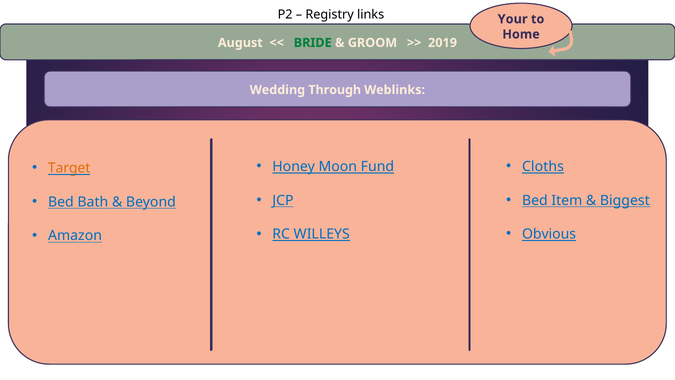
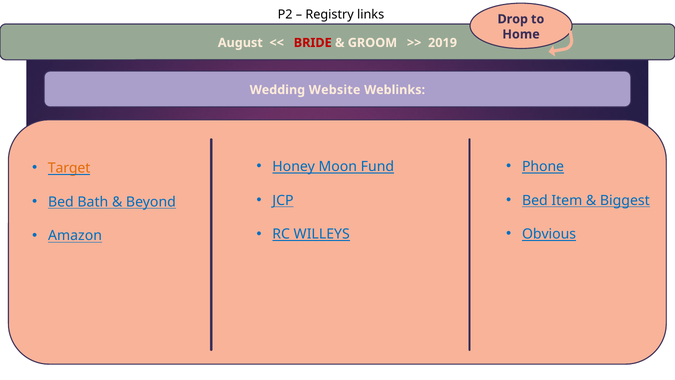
Your: Your -> Drop (513, 19)
BRIDE colour: green -> red (313, 43)
Through: Through -> Website (335, 90)
Cloths: Cloths -> Phone (543, 166)
